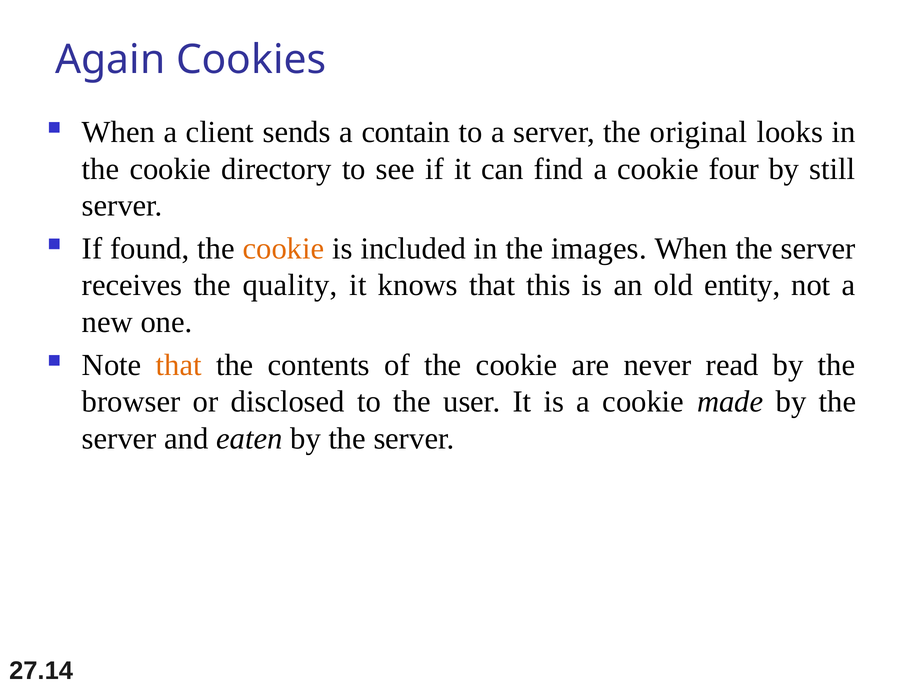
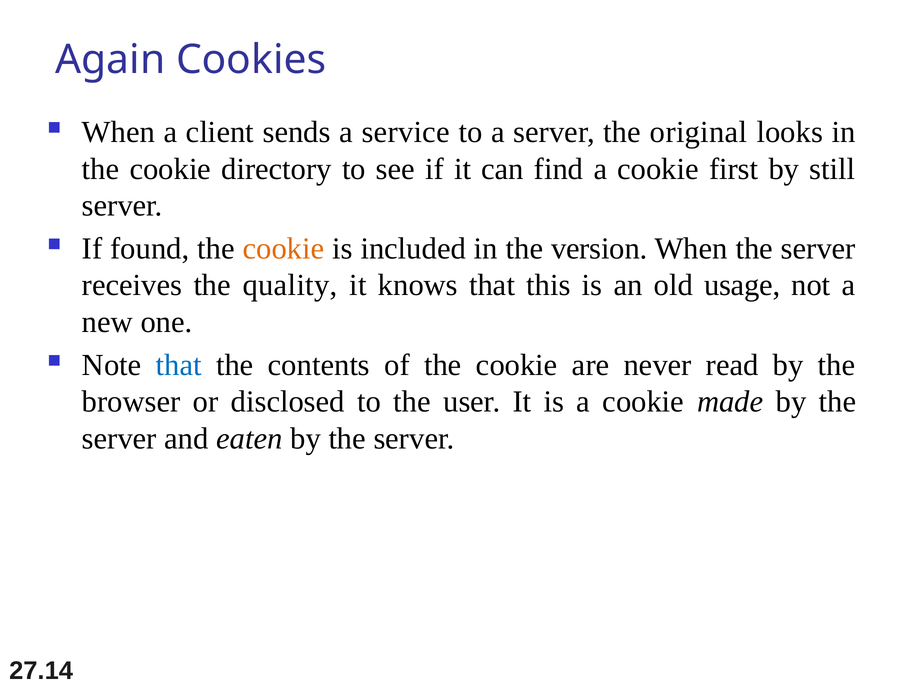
contain: contain -> service (406, 132)
four: four -> first (734, 169)
images: images -> version (599, 249)
entity: entity -> usage (742, 285)
that colour: orange -> blue (179, 365)
